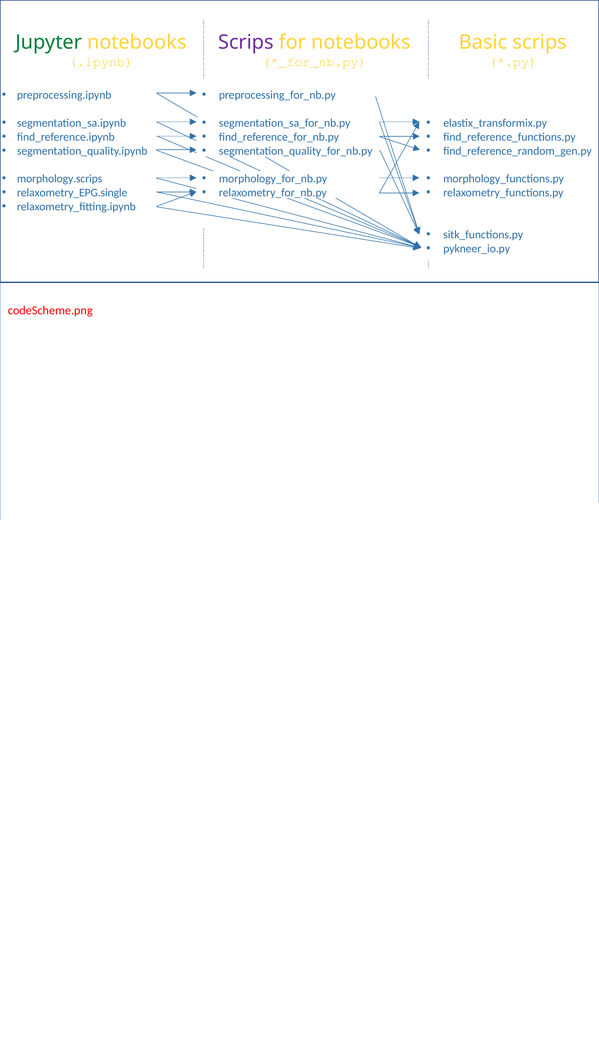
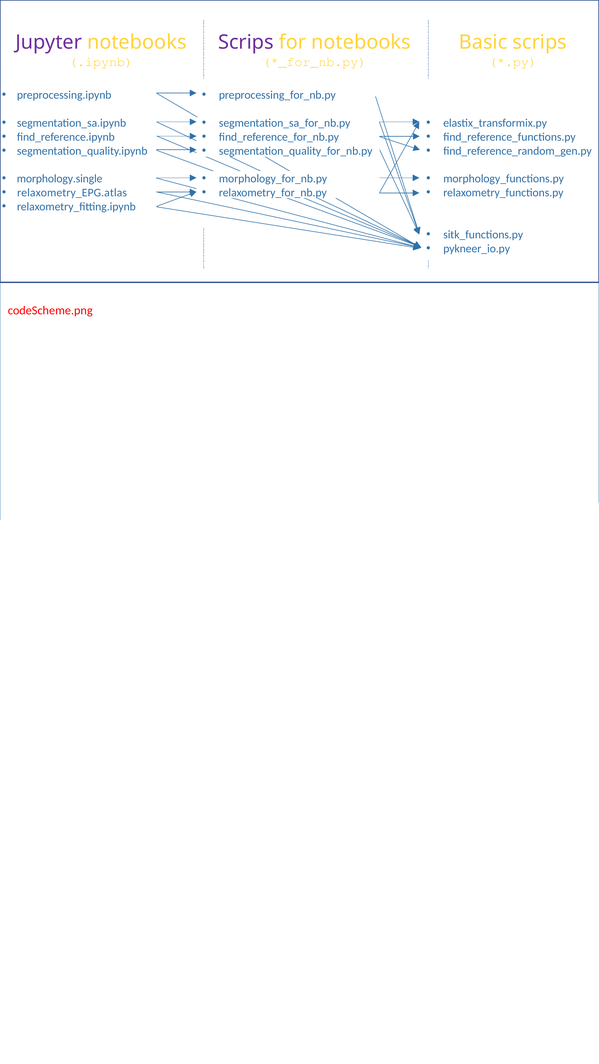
Jupyter colour: green -> purple (49, 42)
morphology.scrips: morphology.scrips -> morphology.single (60, 179)
relaxometry_EPG.single: relaxometry_EPG.single -> relaxometry_EPG.atlas (72, 193)
